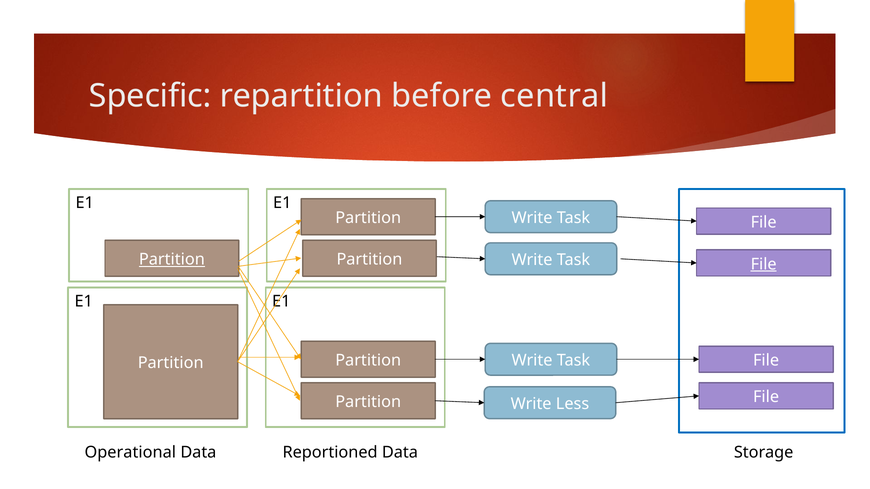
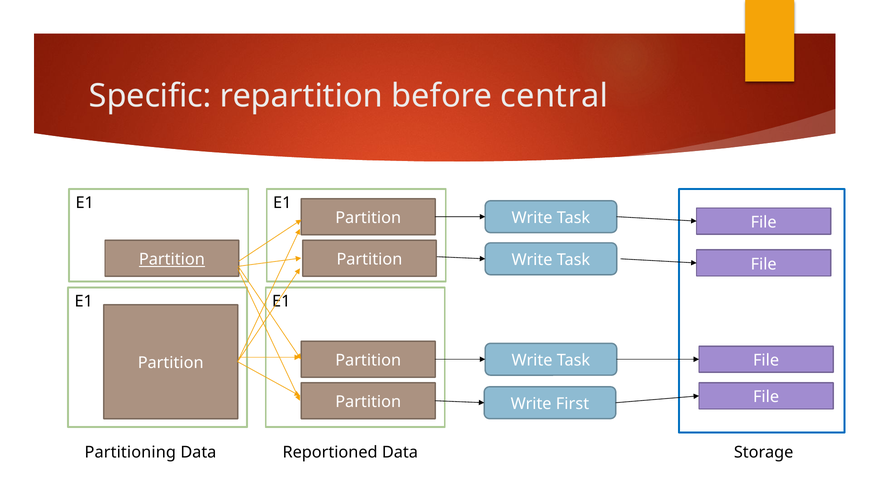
File underline: present -> none (764, 264)
Less: Less -> First (573, 404)
Operational: Operational -> Partitioning (130, 453)
